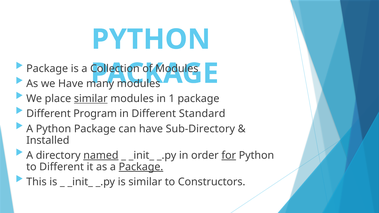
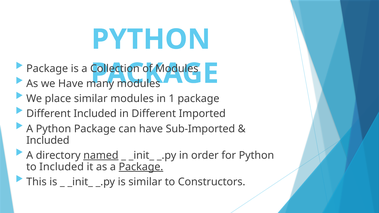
similar underline: present -> none (91, 99)
Different Program: Program -> Included (95, 114)
Standard: Standard -> Imported (202, 114)
Sub-Directory: Sub-Directory -> Sub-Imported (200, 129)
Installed: Installed -> Included (48, 140)
for underline: present -> none (229, 155)
to Different: Different -> Included (62, 167)
